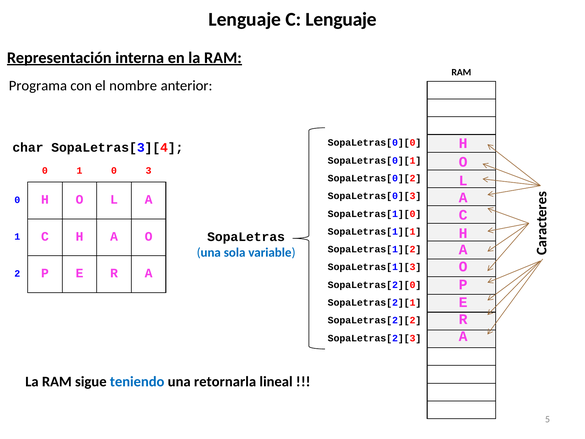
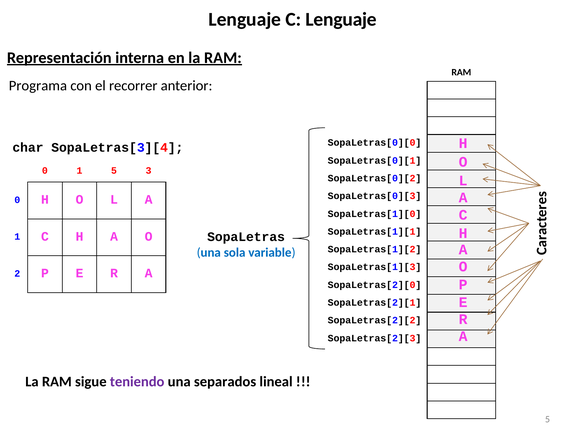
nombre: nombre -> recorrer (133, 86)
1 0: 0 -> 5 (114, 171)
teniendo colour: blue -> purple (137, 382)
retornarla: retornarla -> separados (225, 382)
